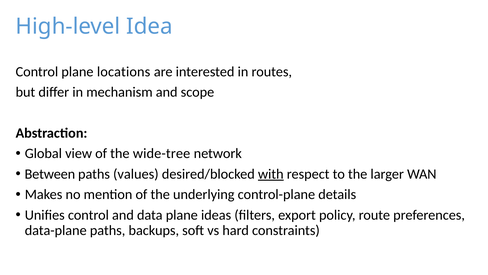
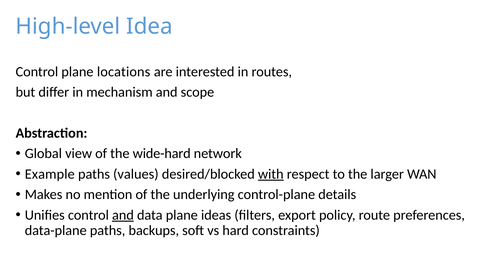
wide-tree: wide-tree -> wide-hard (162, 153)
Between: Between -> Example (50, 174)
and underline: none -> present (123, 215)
